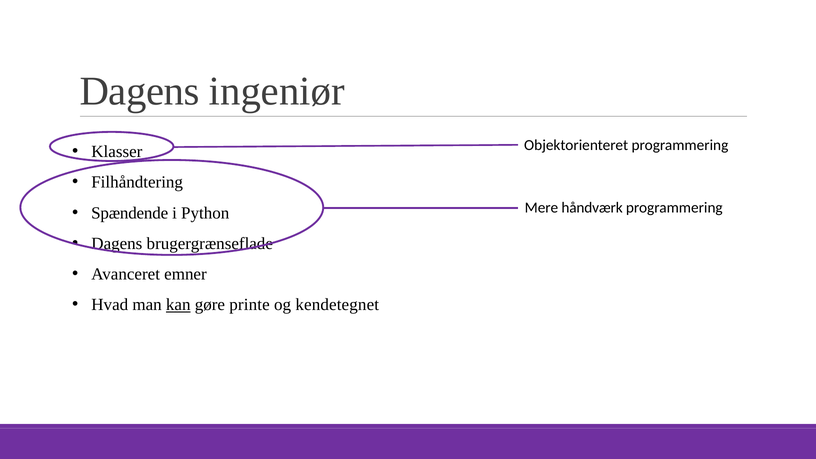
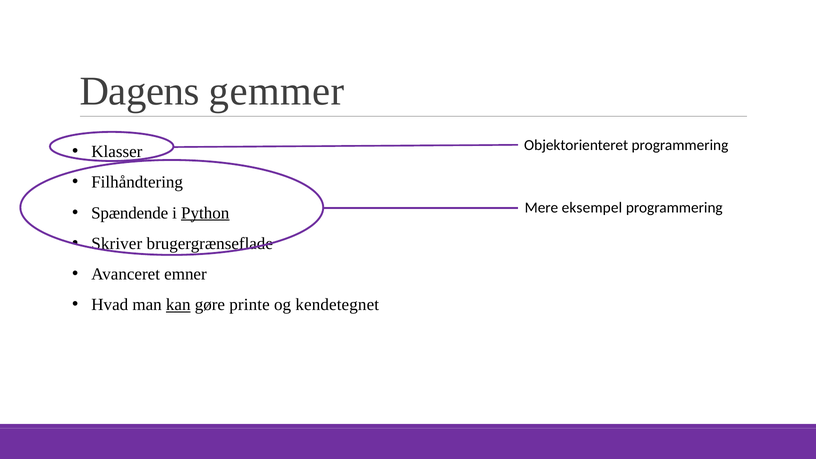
ingeniør: ingeniør -> gemmer (277, 91)
håndværk: håndværk -> eksempel (592, 208)
Python underline: none -> present (205, 213)
Dagens: Dagens -> Skriver (117, 244)
